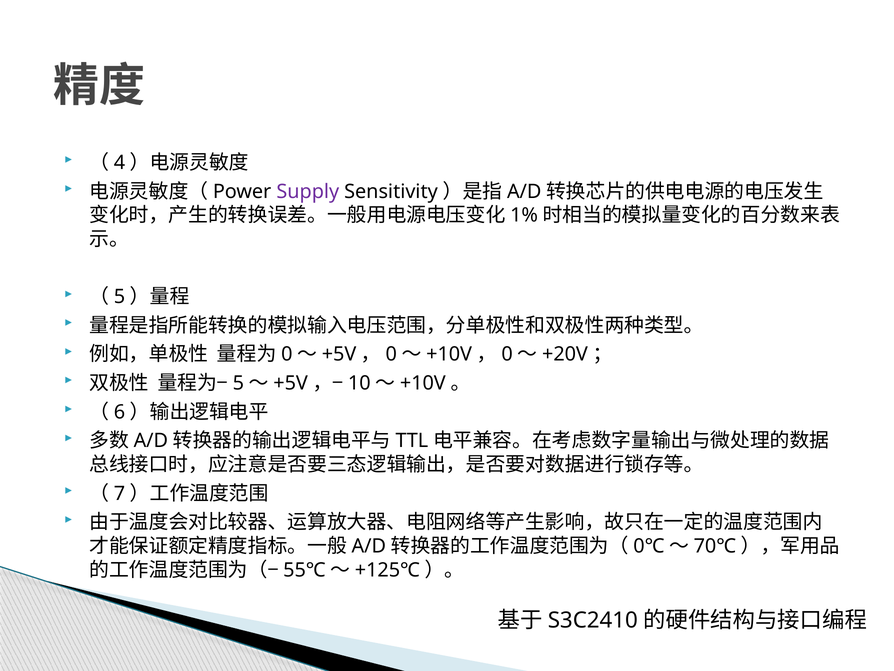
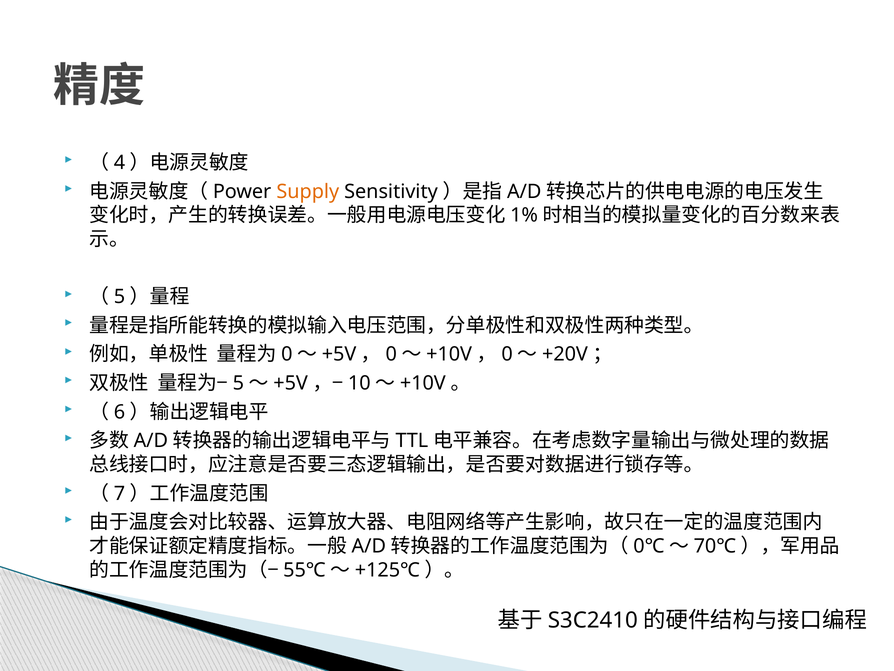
Supply colour: purple -> orange (308, 191)
